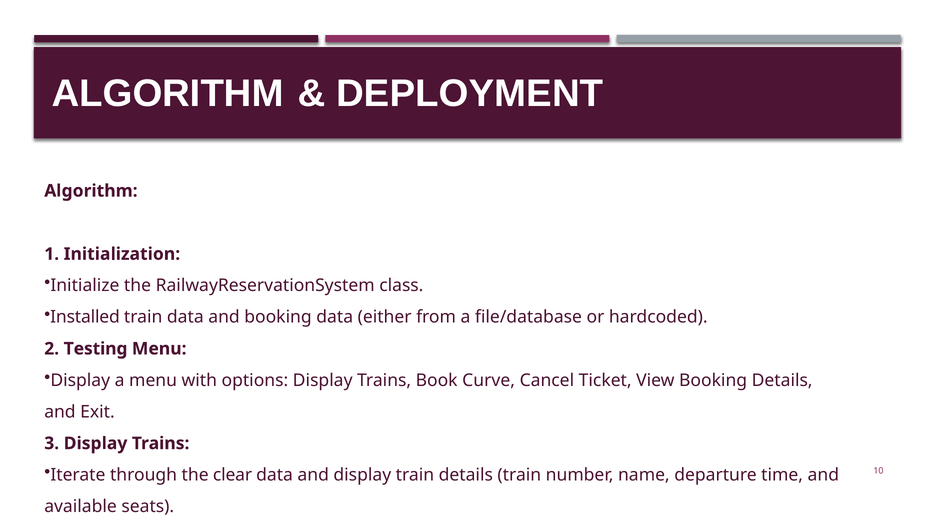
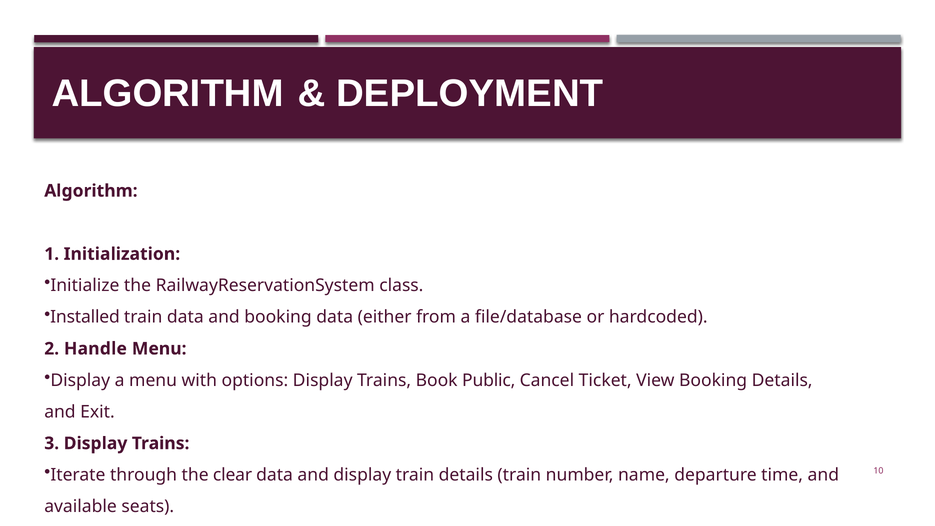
Testing: Testing -> Handle (95, 349)
Curve: Curve -> Public (489, 380)
